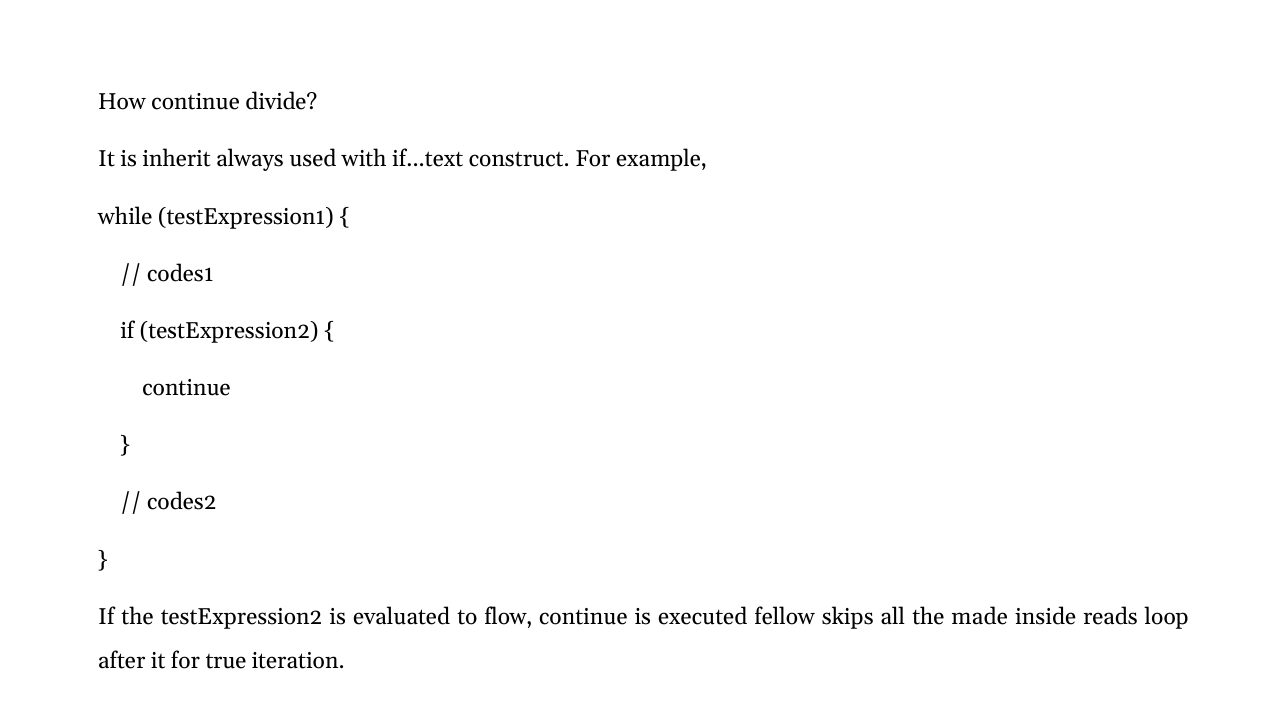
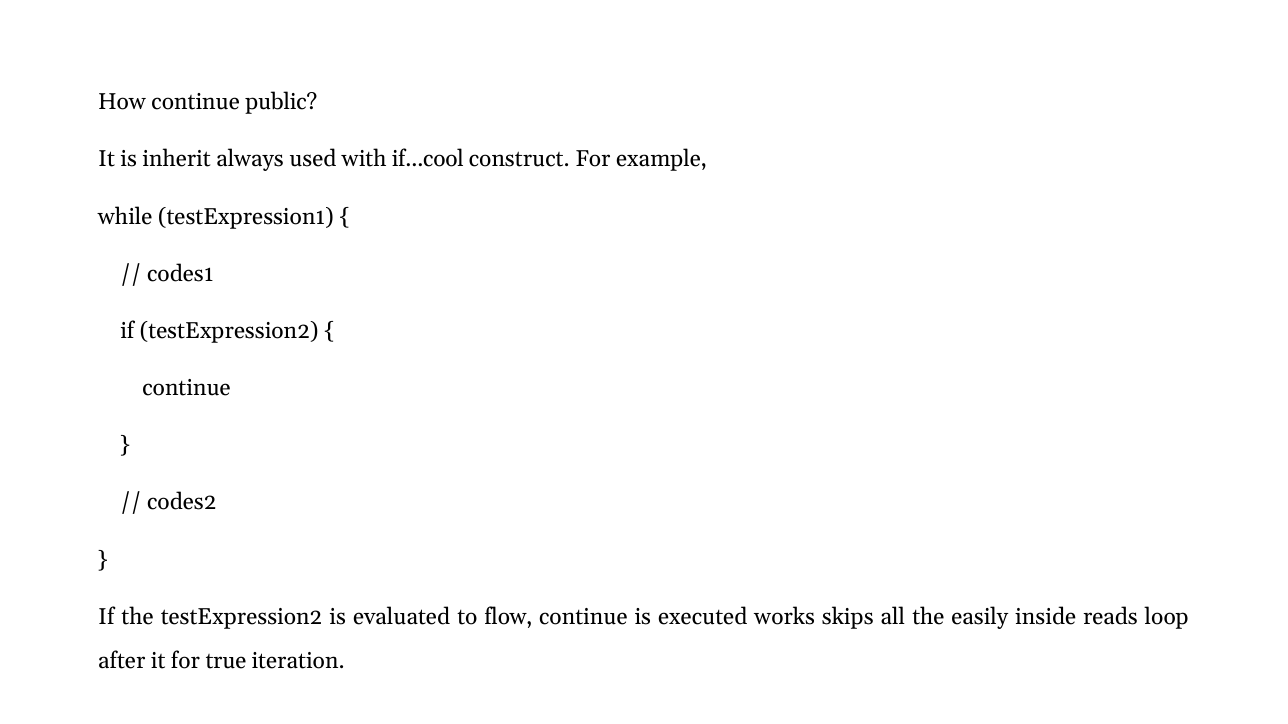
divide: divide -> public (281, 102)
if...text: if...text -> if...cool (428, 159)
fellow: fellow -> works (785, 617)
made: made -> easily (980, 617)
